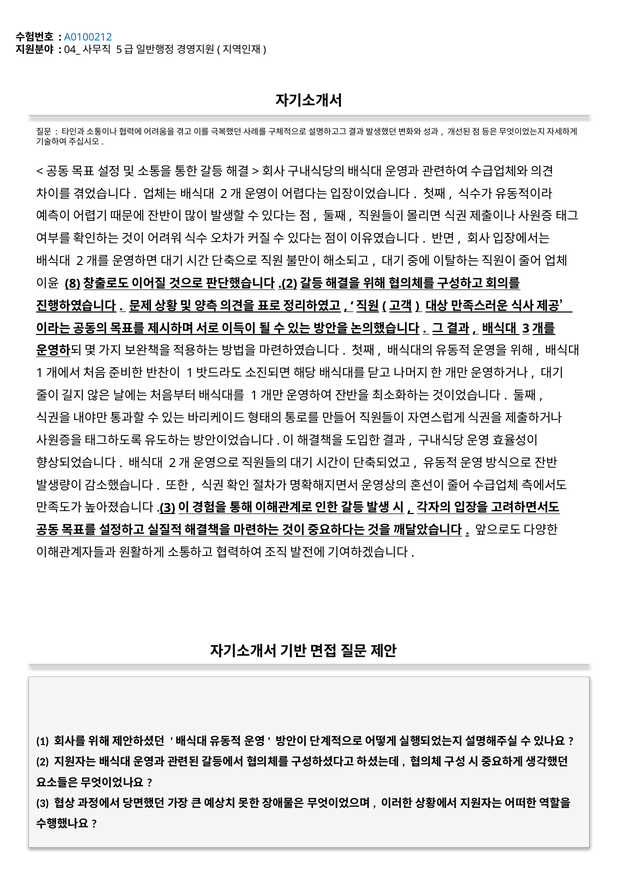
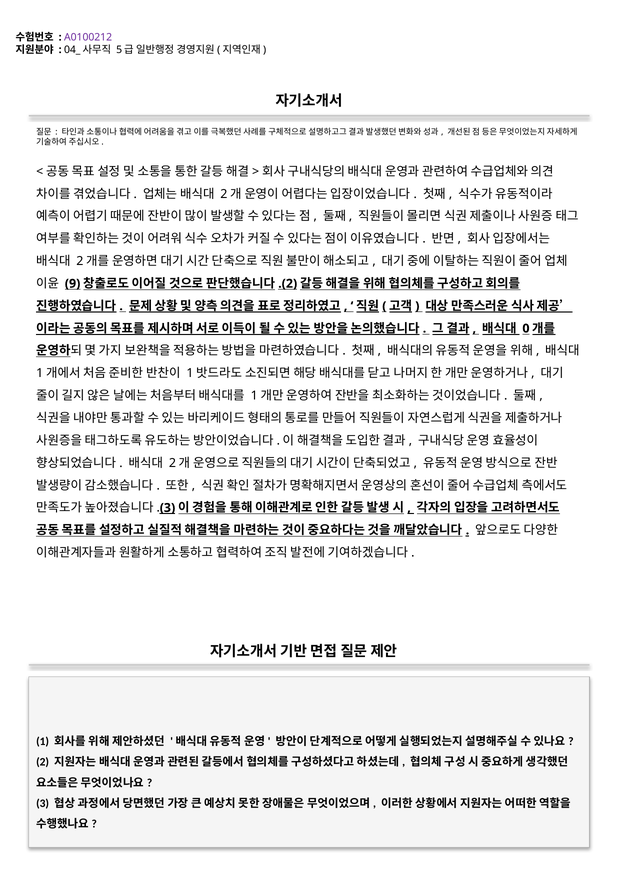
A0100212 colour: blue -> purple (88, 37)
8: 8 -> 9 (73, 284)
3: 3 -> 0 (526, 328)
